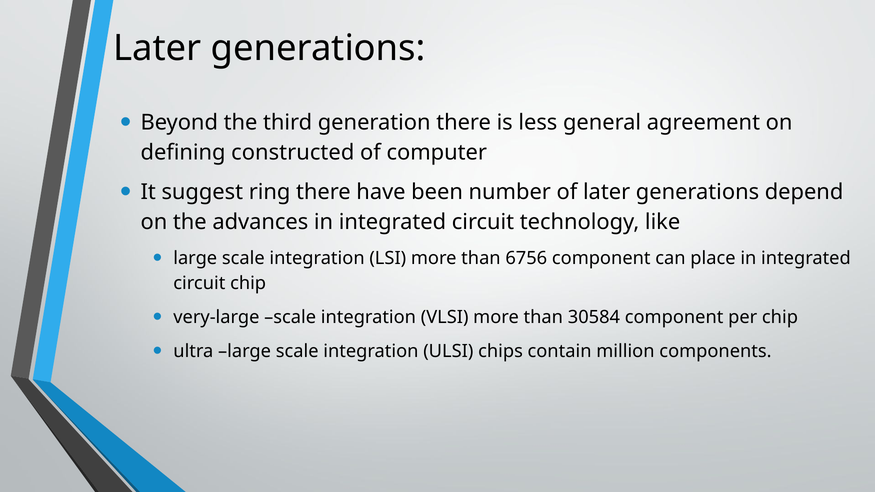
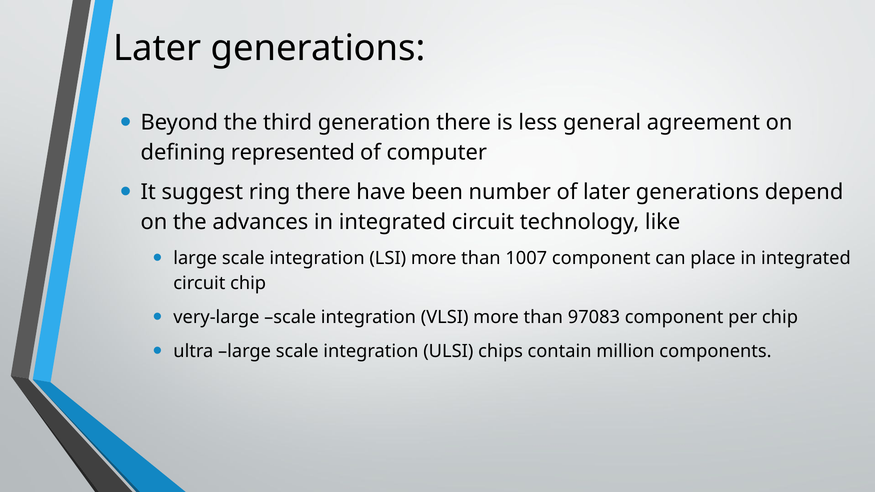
constructed: constructed -> represented (293, 153)
6756: 6756 -> 1007 (526, 258)
30584: 30584 -> 97083 (594, 317)
